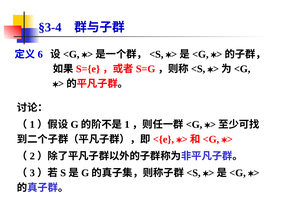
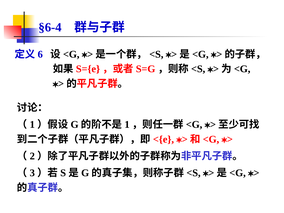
§3-4: §3-4 -> §6-4 (50, 27)
